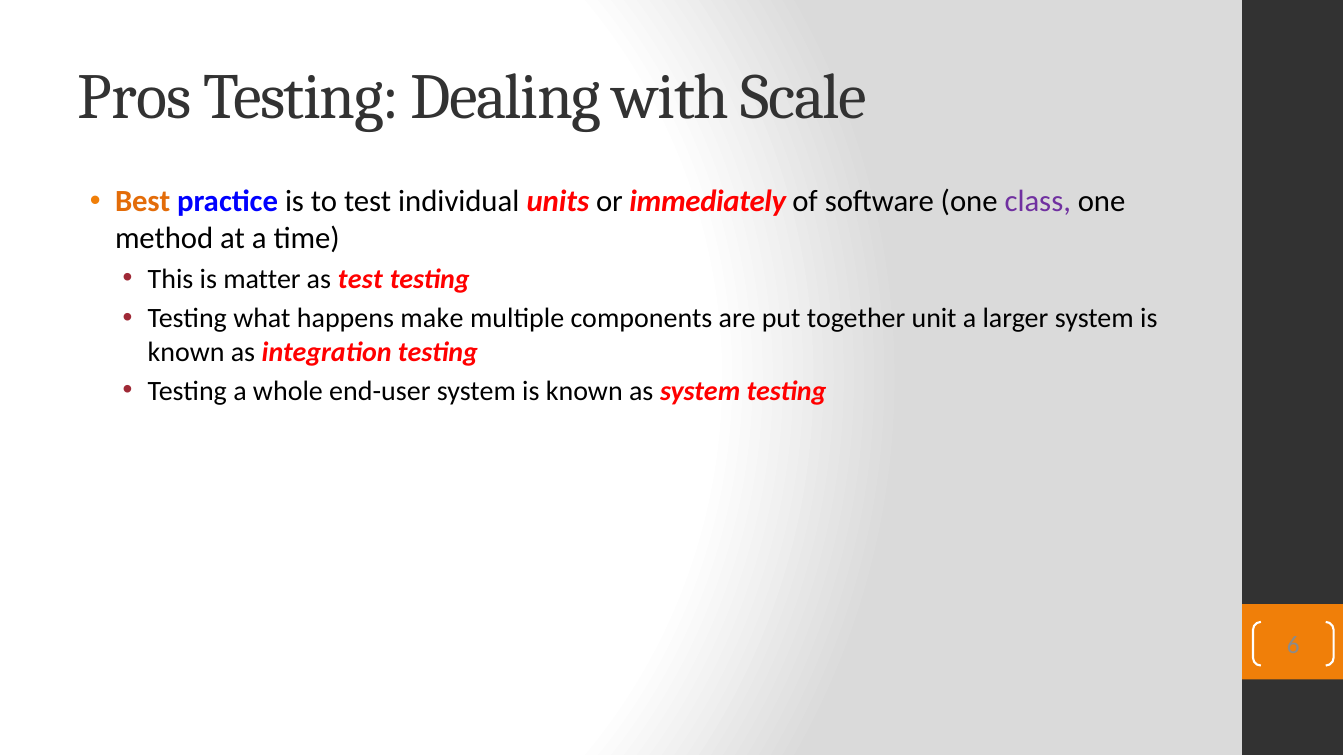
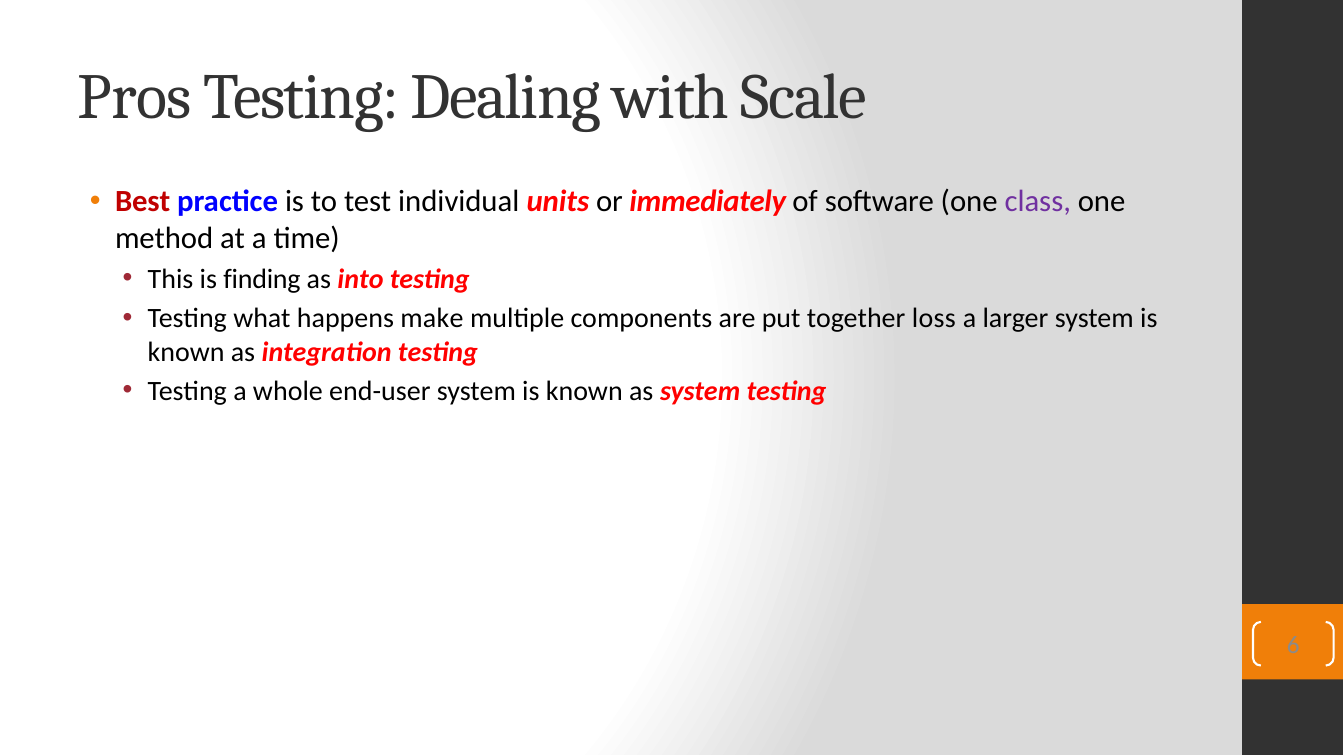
Best colour: orange -> red (143, 202)
matter: matter -> finding (262, 279)
as test: test -> into (360, 279)
unit: unit -> loss (934, 319)
